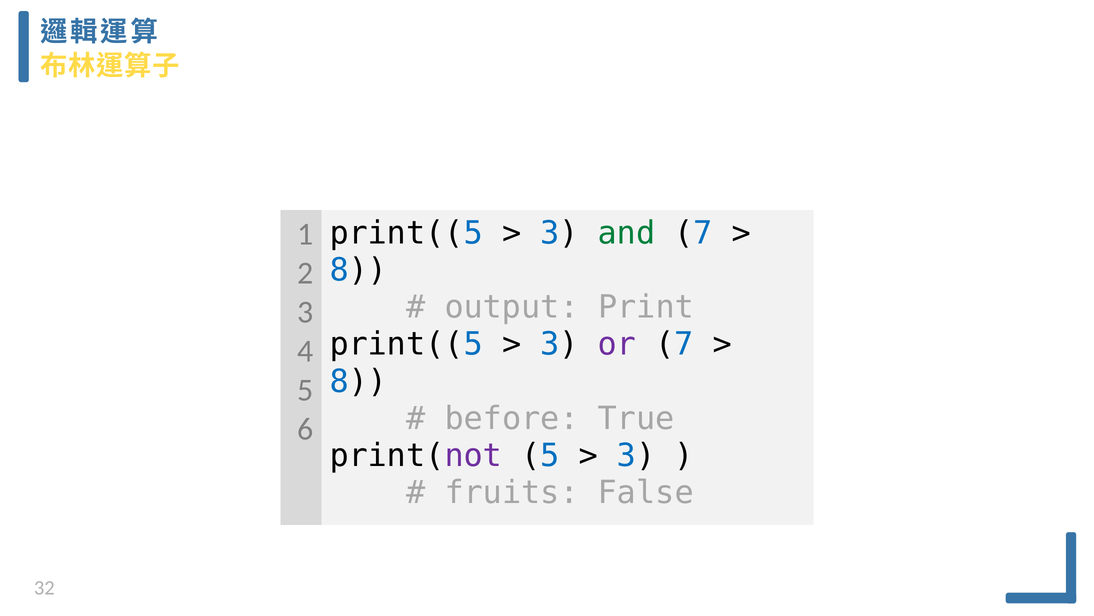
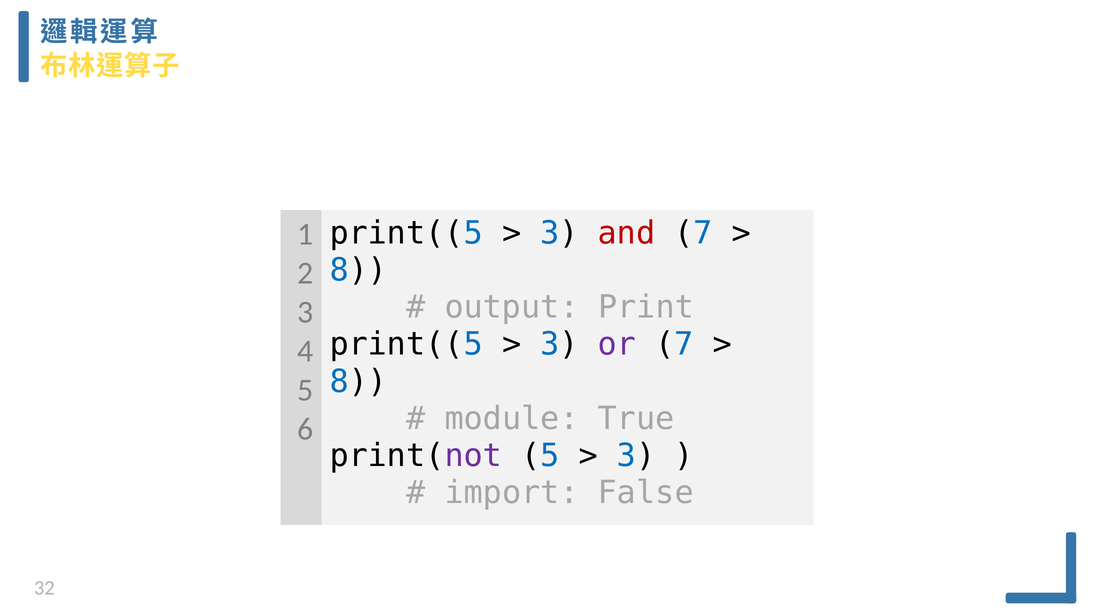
and colour: green -> red (626, 233)
before: before -> module (512, 418)
fruits: fruits -> import (512, 492)
